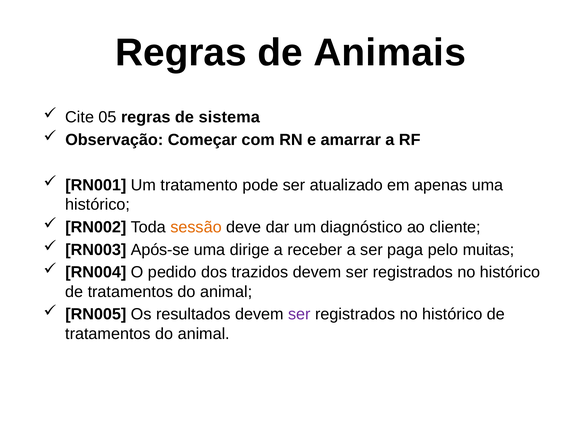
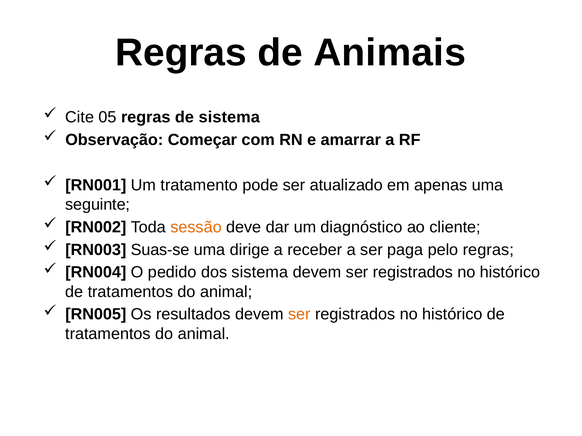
histórico: histórico -> seguinte (98, 205)
Após-se: Após-se -> Suas-se (160, 250)
pelo muitas: muitas -> regras (488, 250)
dos trazidos: trazidos -> sistema (260, 273)
ser colour: purple -> orange (299, 315)
